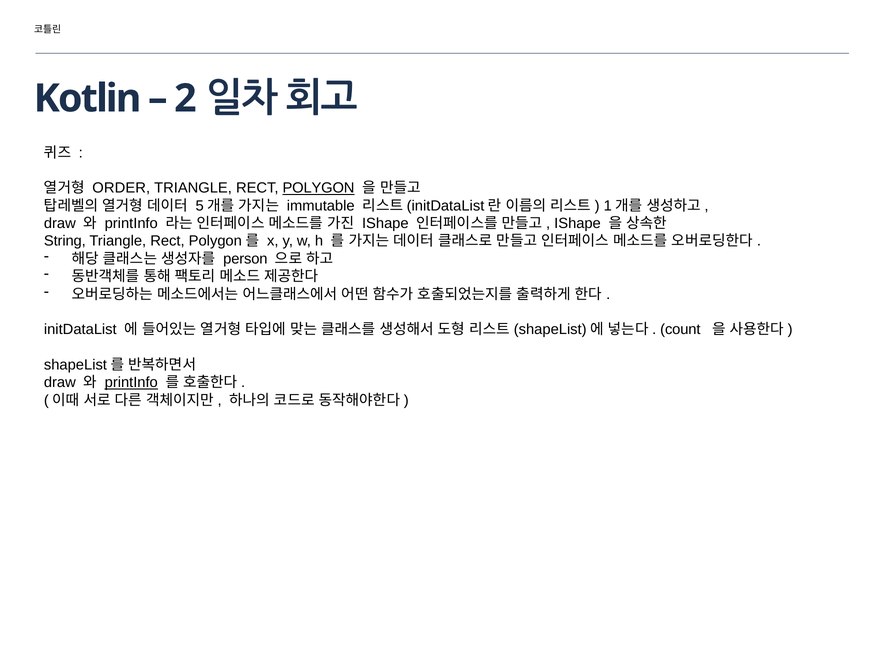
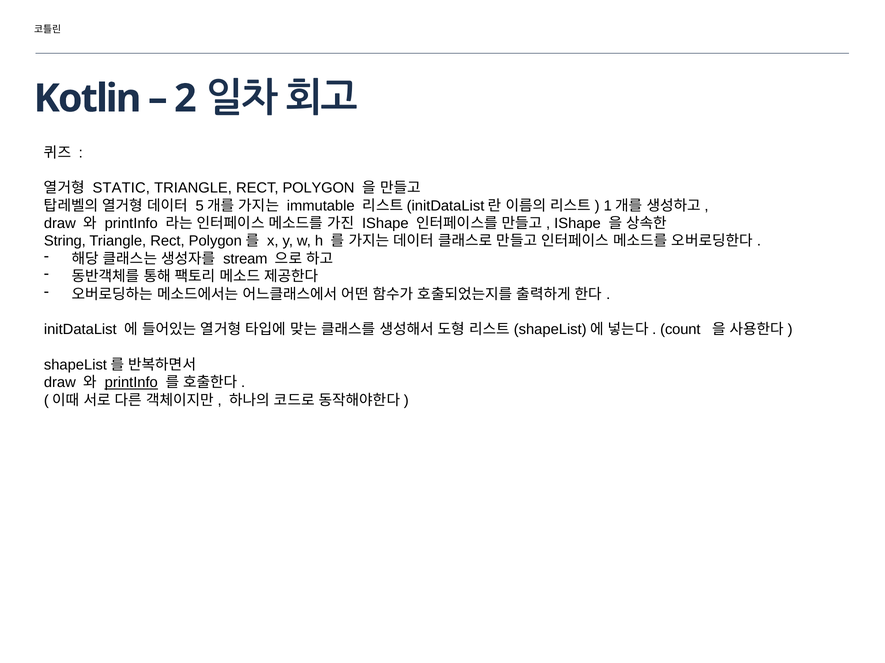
ORDER: ORDER -> STATIC (121, 188)
POLYGON underline: present -> none (319, 188)
person: person -> stream (245, 259)
